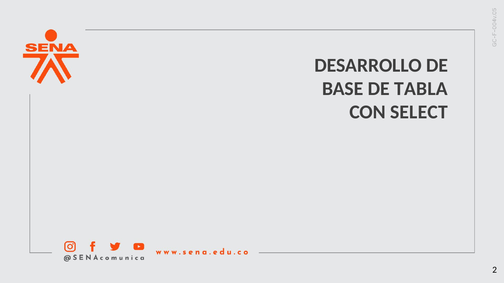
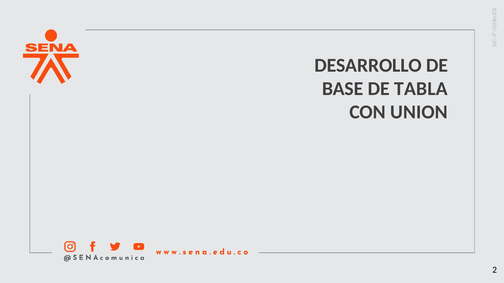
SELECT: SELECT -> UNION (419, 112)
